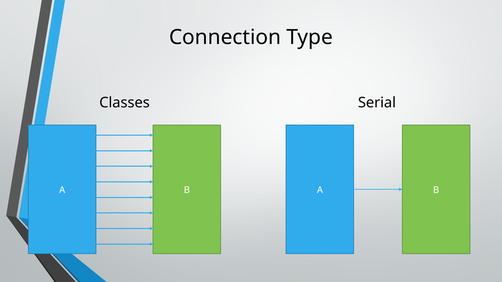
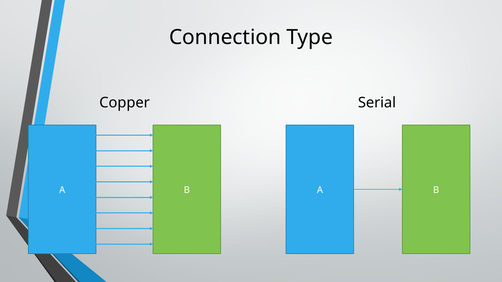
Classes: Classes -> Copper (125, 103)
